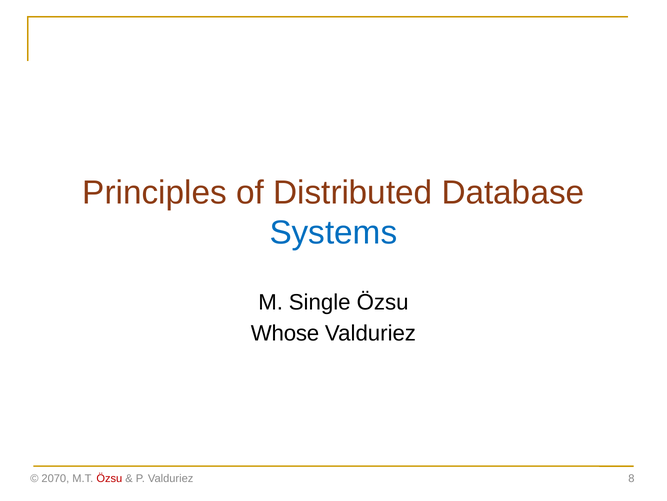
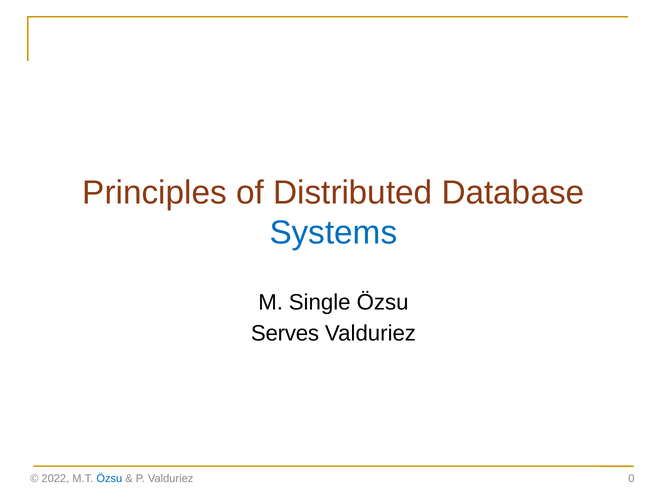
Whose: Whose -> Serves (285, 333)
2070: 2070 -> 2022 (55, 478)
Özsu colour: red -> blue (109, 478)
8: 8 -> 0 (631, 478)
